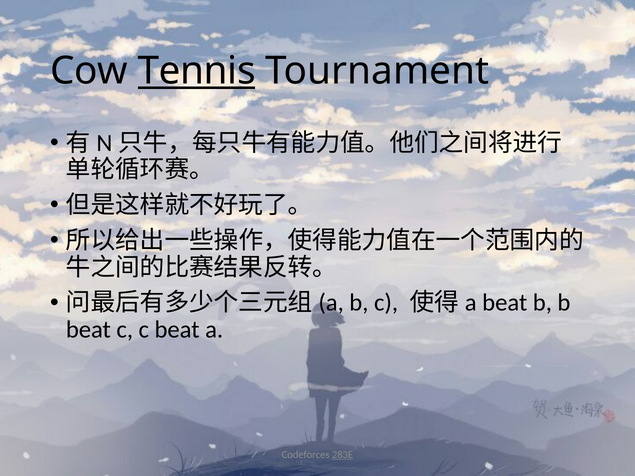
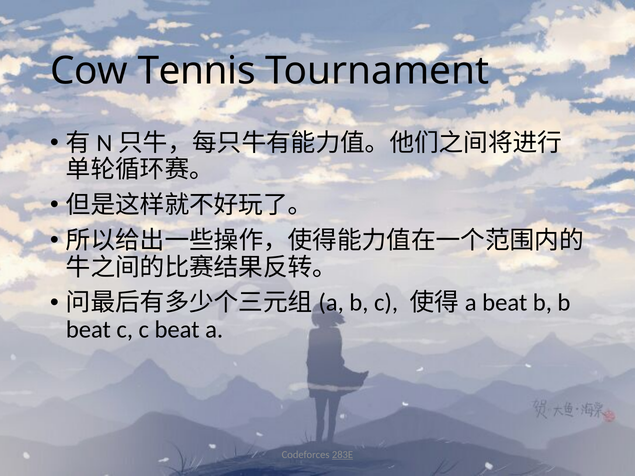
Tennis underline: present -> none (197, 71)
